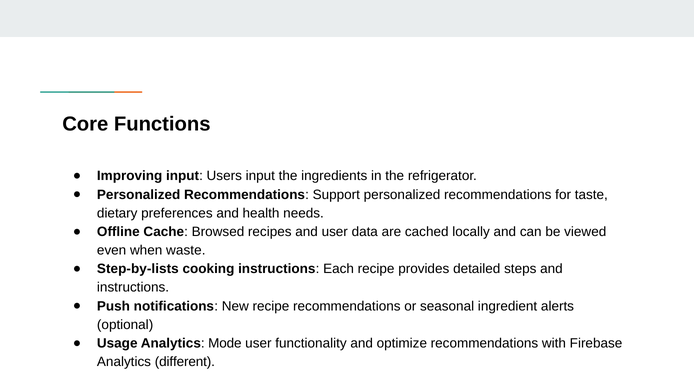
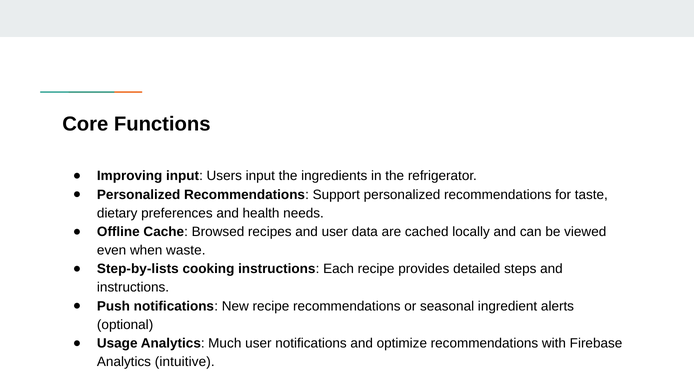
Mode: Mode -> Much (225, 344)
user functionality: functionality -> notifications (311, 344)
different: different -> intuitive (185, 362)
